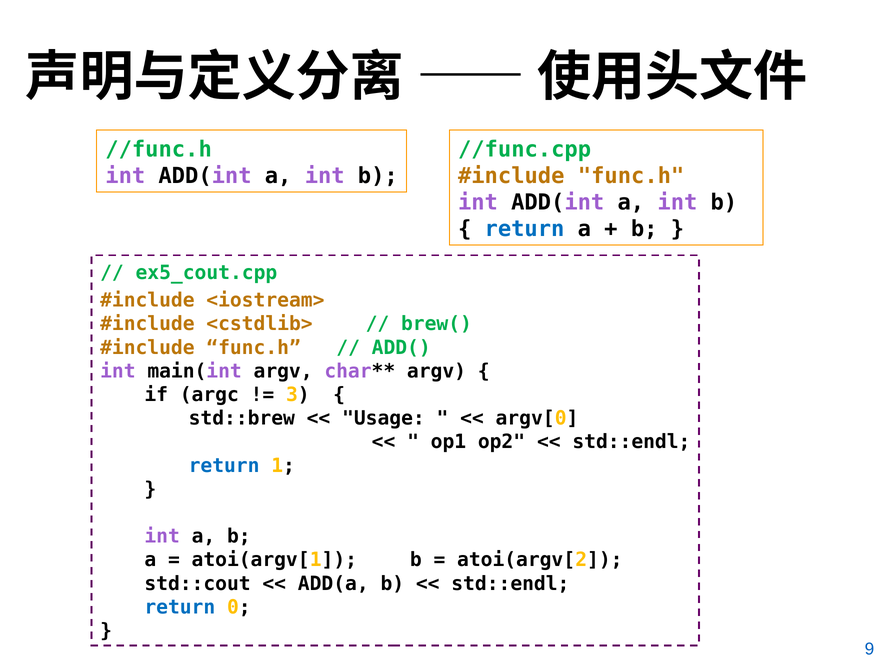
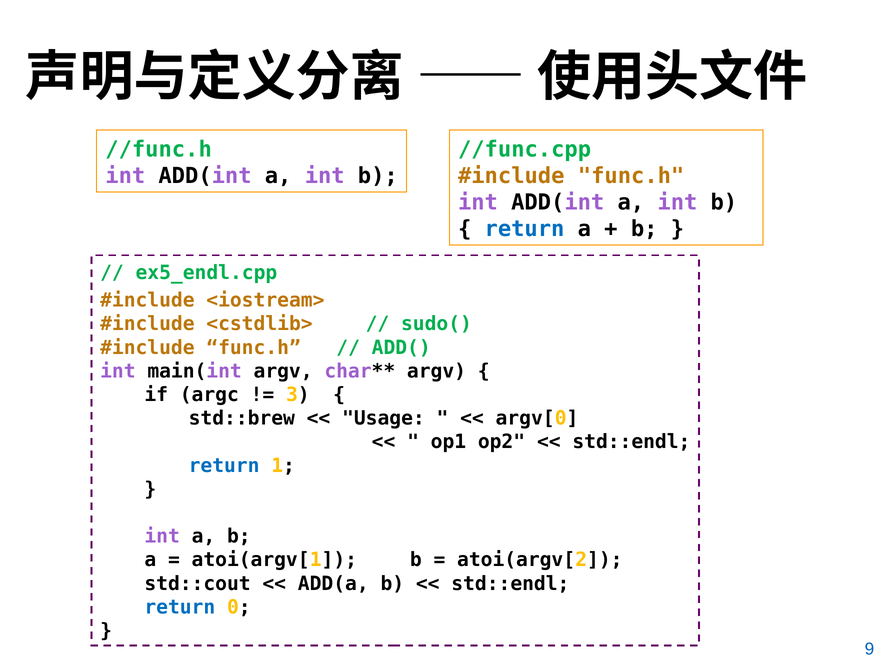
ex5_cout.cpp: ex5_cout.cpp -> ex5_endl.cpp (206, 273)
brew(: brew( -> sudo( (436, 324)
